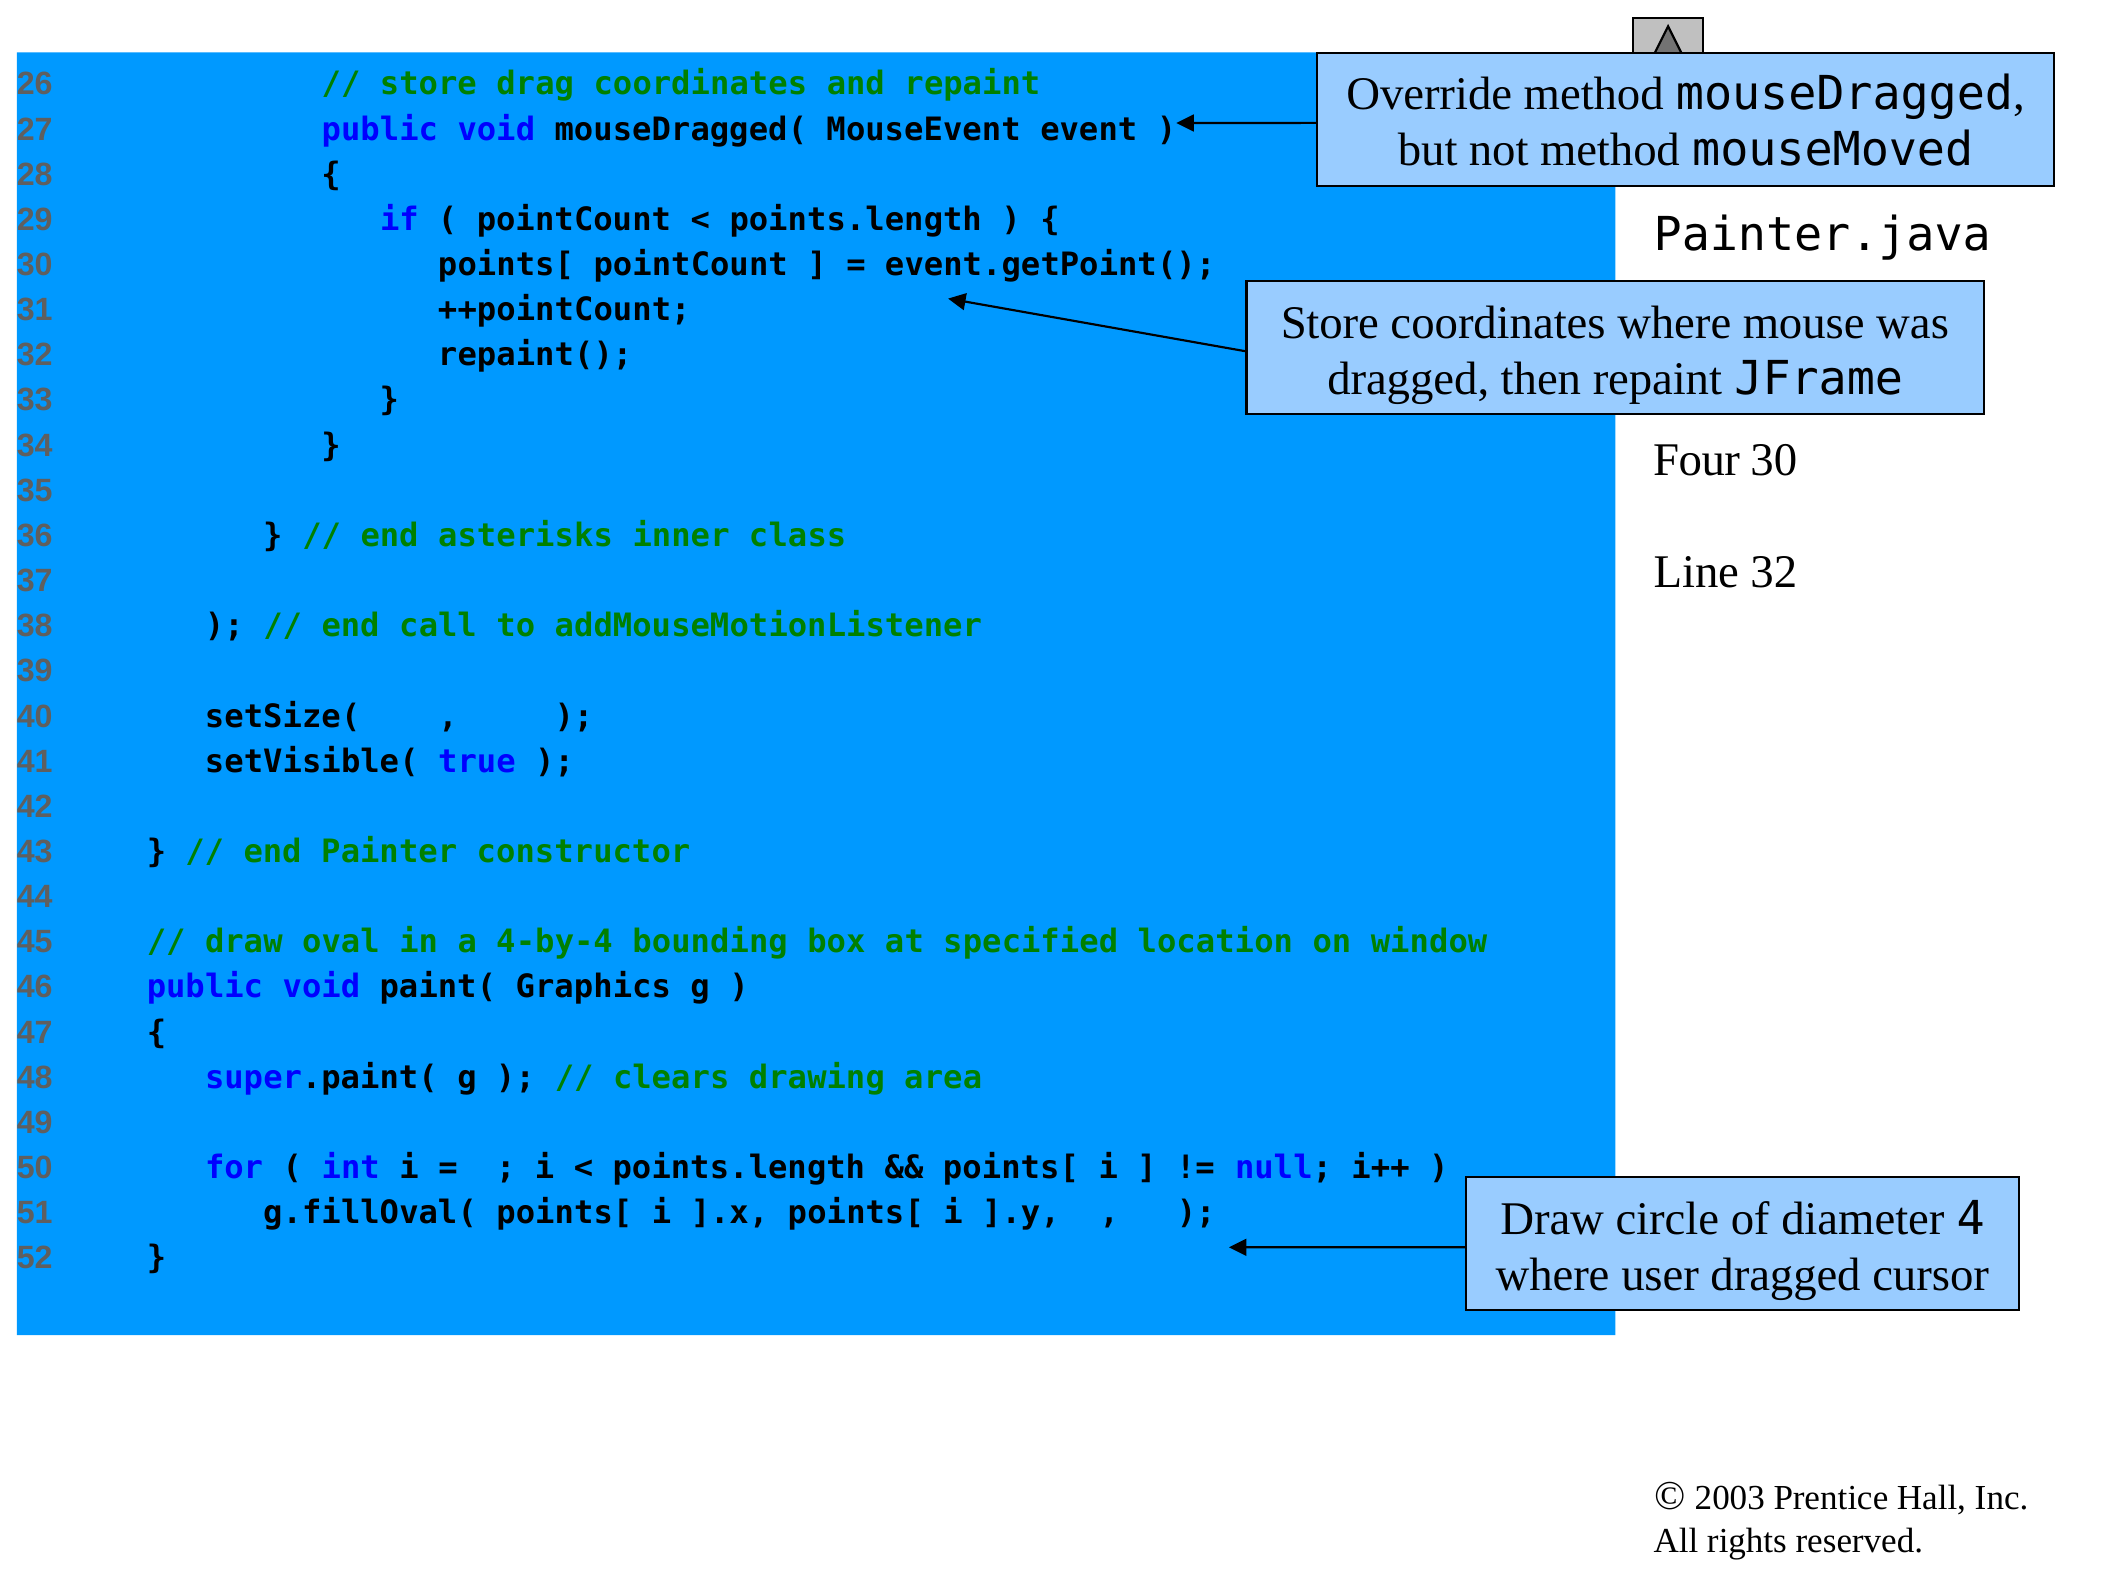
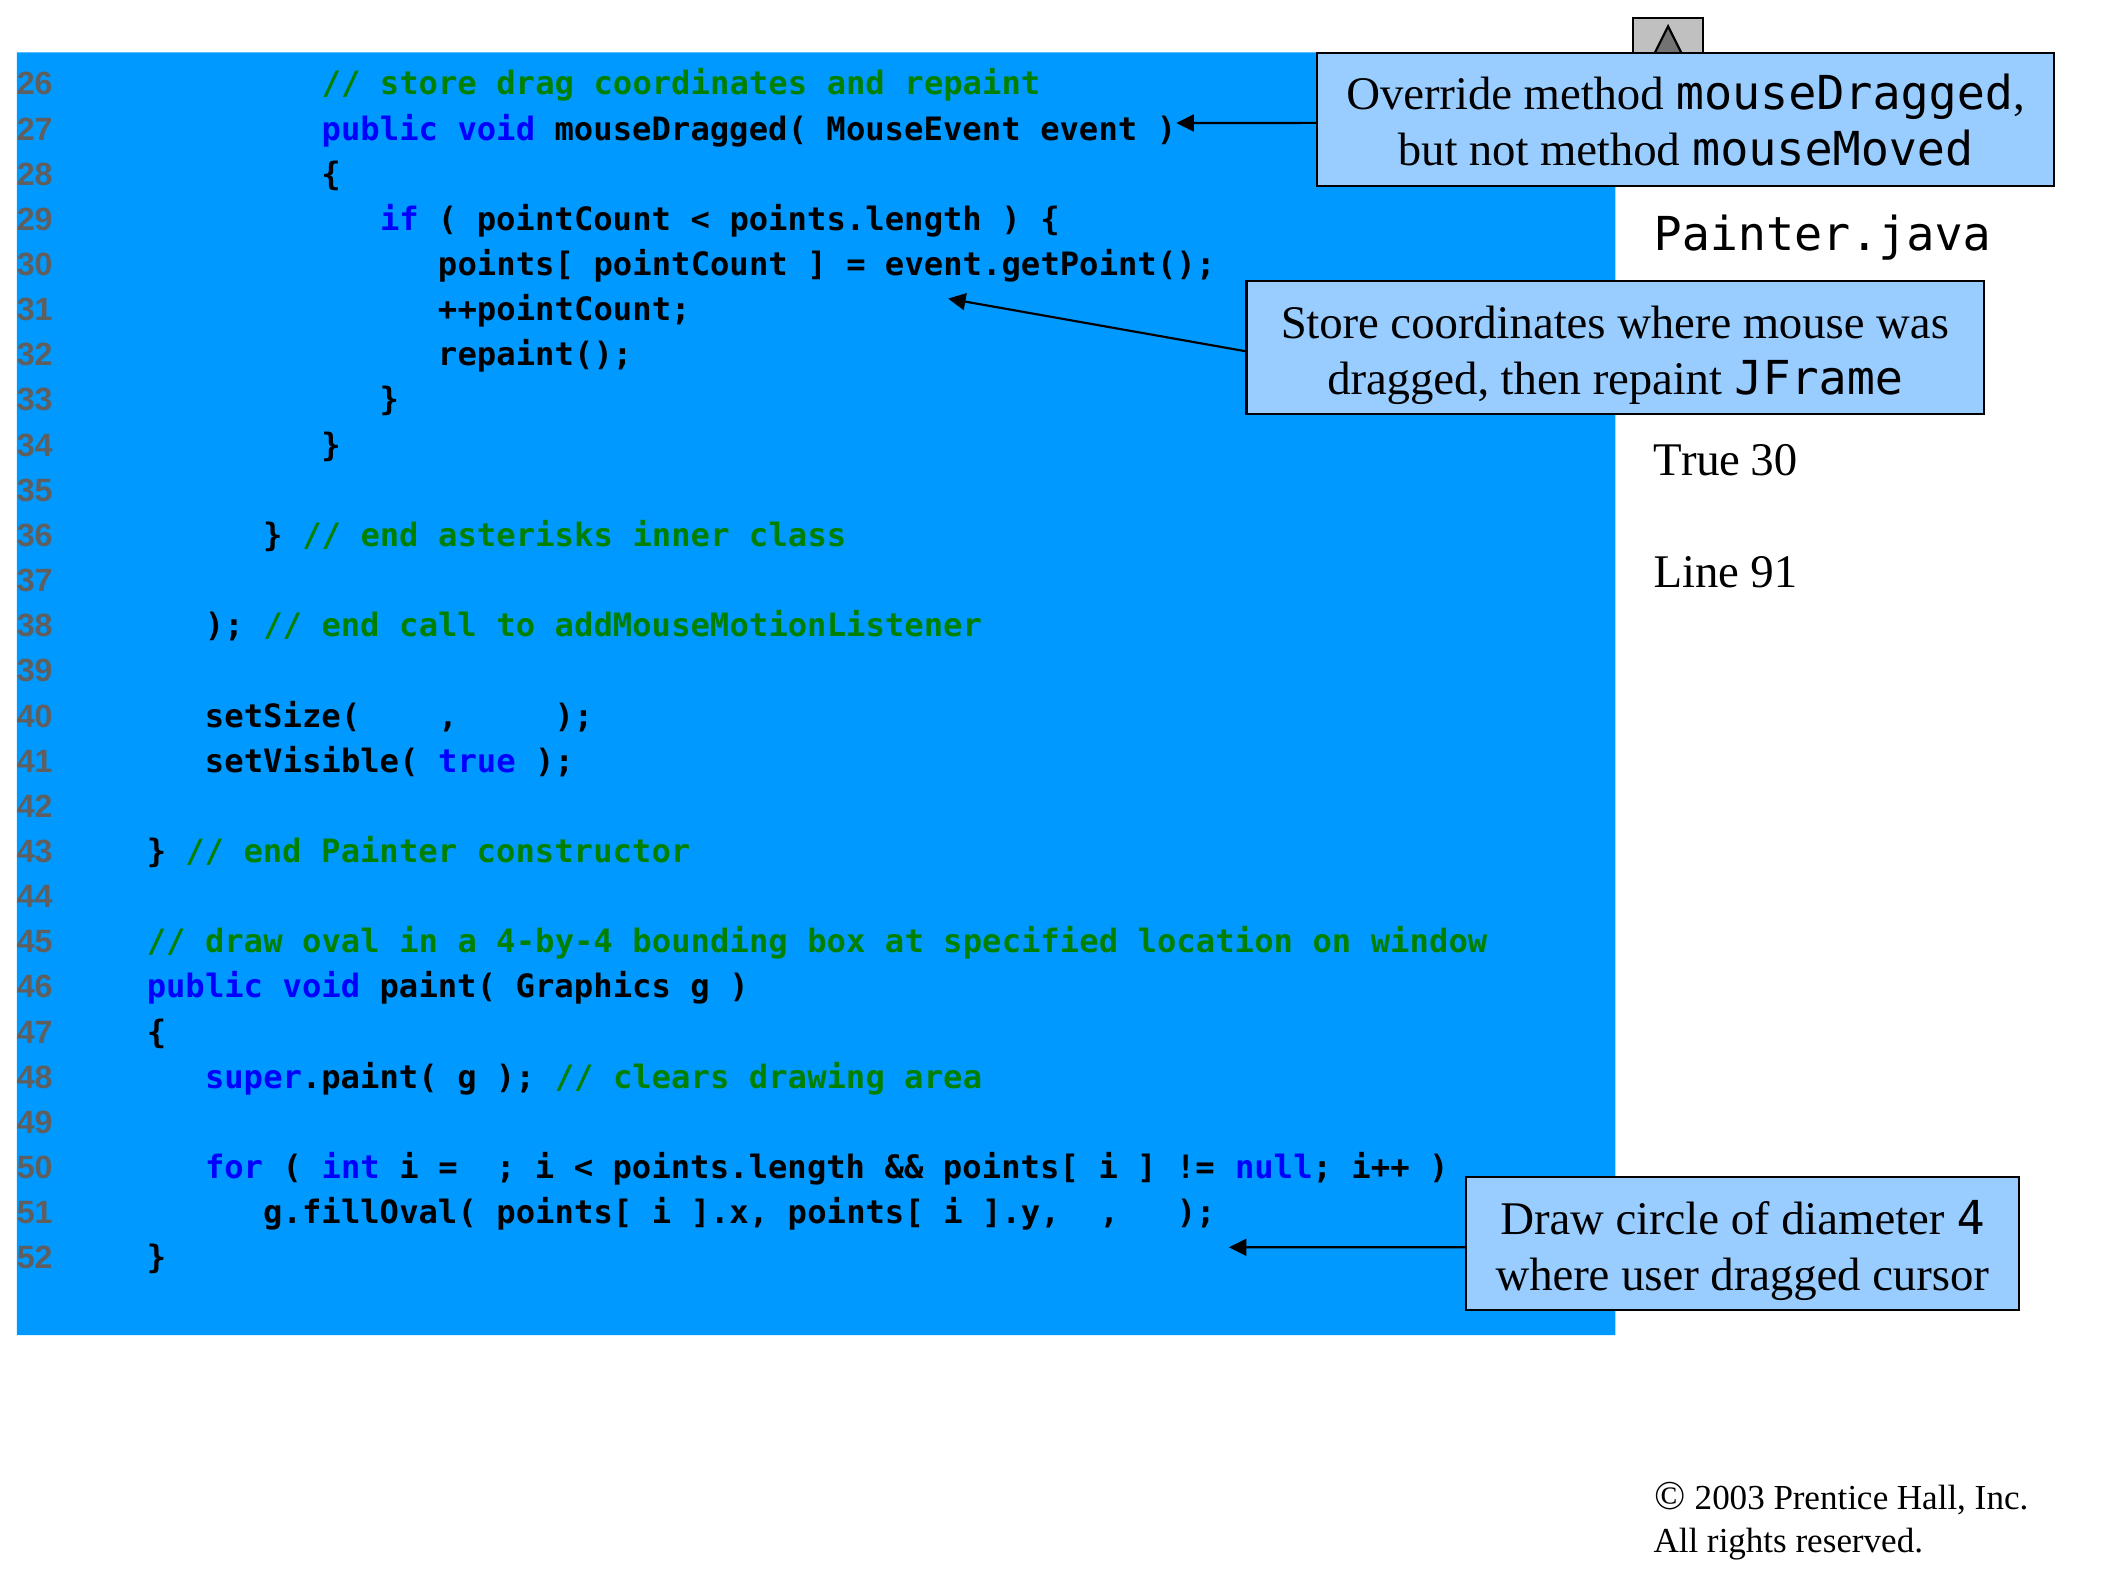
Four: Four -> True (1697, 459)
Line 32: 32 -> 91 (1774, 572)
